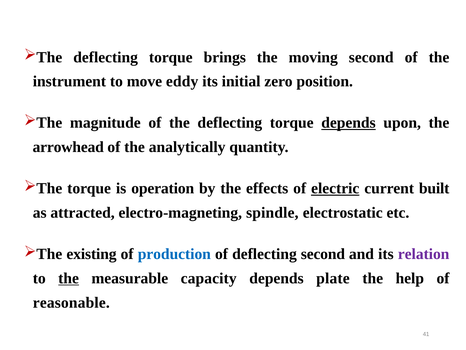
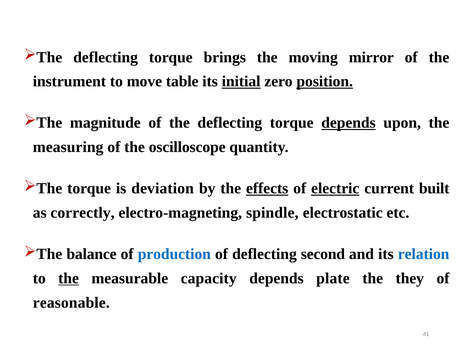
moving second: second -> mirror (371, 57)
eddy: eddy -> table (182, 81)
initial underline: none -> present (241, 81)
position underline: none -> present (325, 81)
arrowhead: arrowhead -> measuring (68, 147)
analytically: analytically -> oscilloscope (187, 147)
operation: operation -> deviation (163, 188)
effects underline: none -> present (267, 188)
attracted: attracted -> correctly (83, 212)
existing: existing -> balance (92, 254)
relation colour: purple -> blue (424, 254)
help: help -> they (410, 278)
